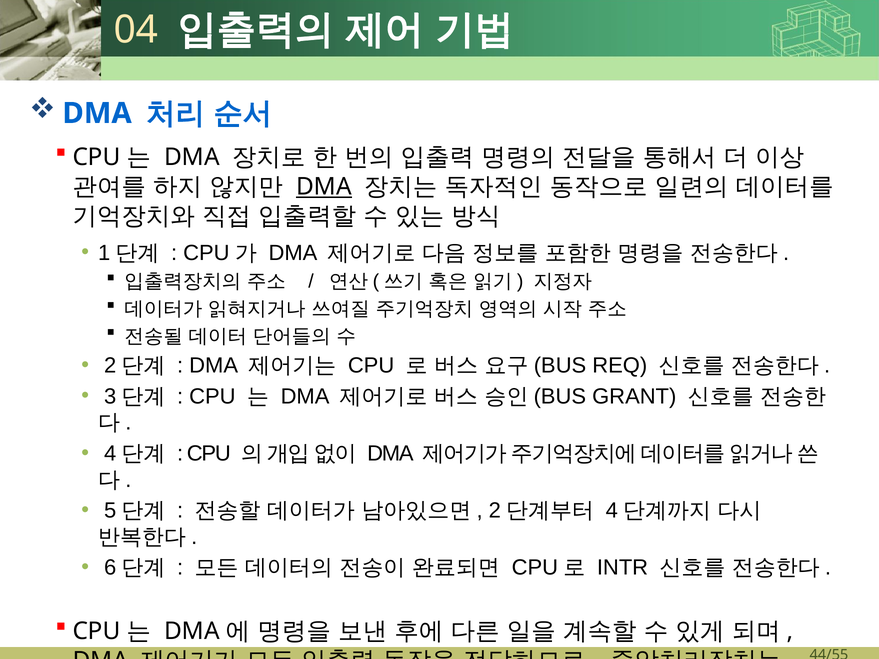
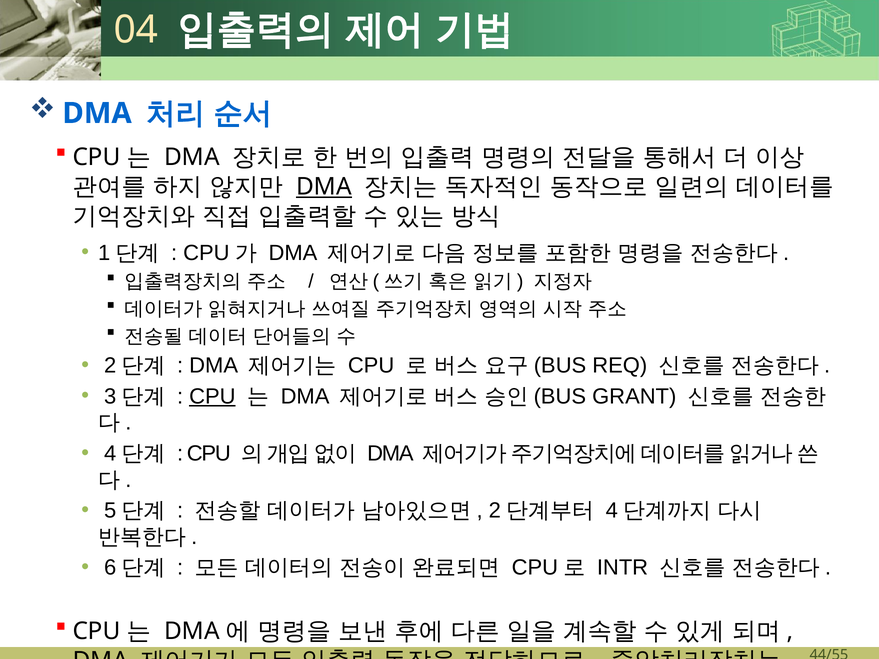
CPU underline: none -> present (212, 397)
